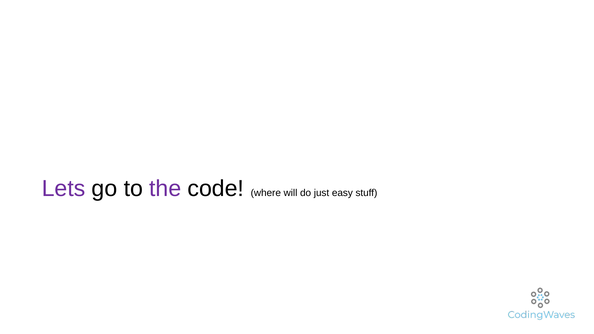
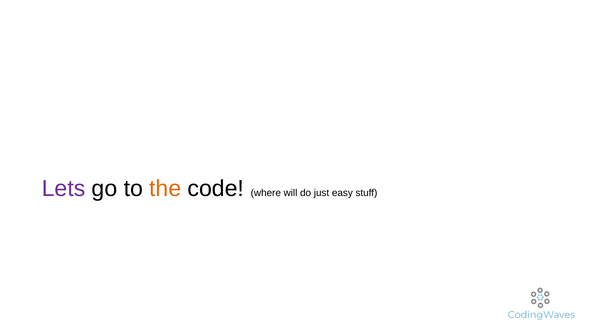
the colour: purple -> orange (165, 189)
